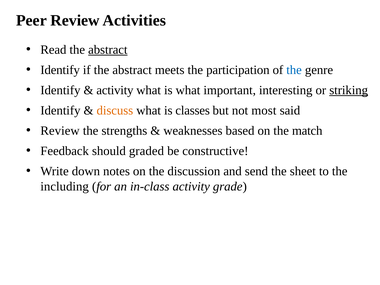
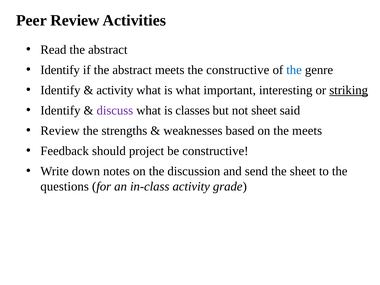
abstract underline: present -> none (108, 50)
the participation: participation -> constructive (238, 70)
discuss colour: orange -> purple (115, 110)
not most: most -> sheet (264, 110)
the match: match -> meets (307, 131)
graded: graded -> project (147, 151)
including: including -> questions (65, 186)
